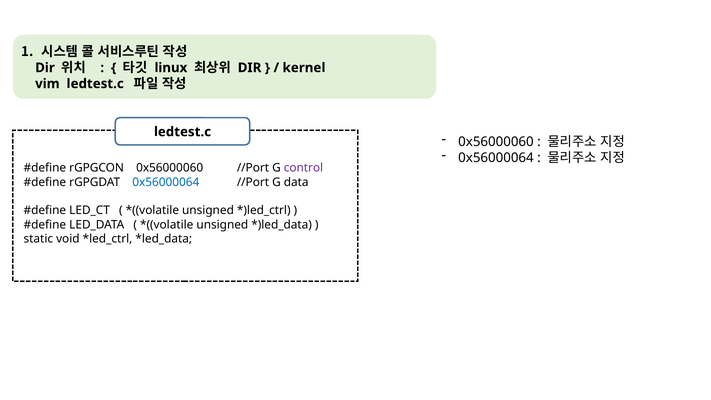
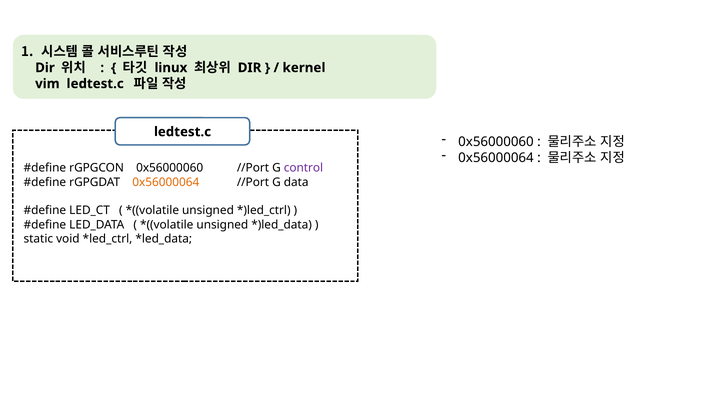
0x56000064 colour: blue -> orange (166, 182)
